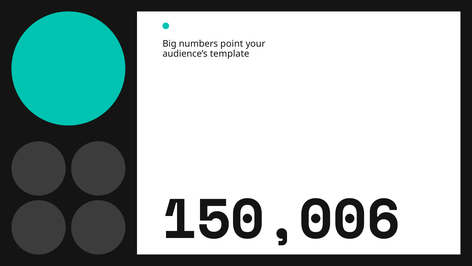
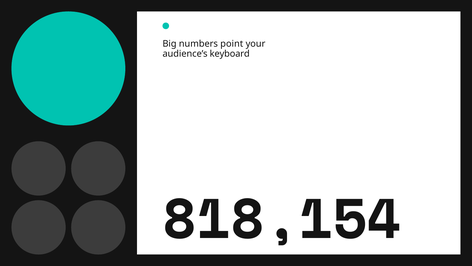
template: template -> keyboard (230, 54)
150,006: 150,006 -> 818,154 (282, 219)
